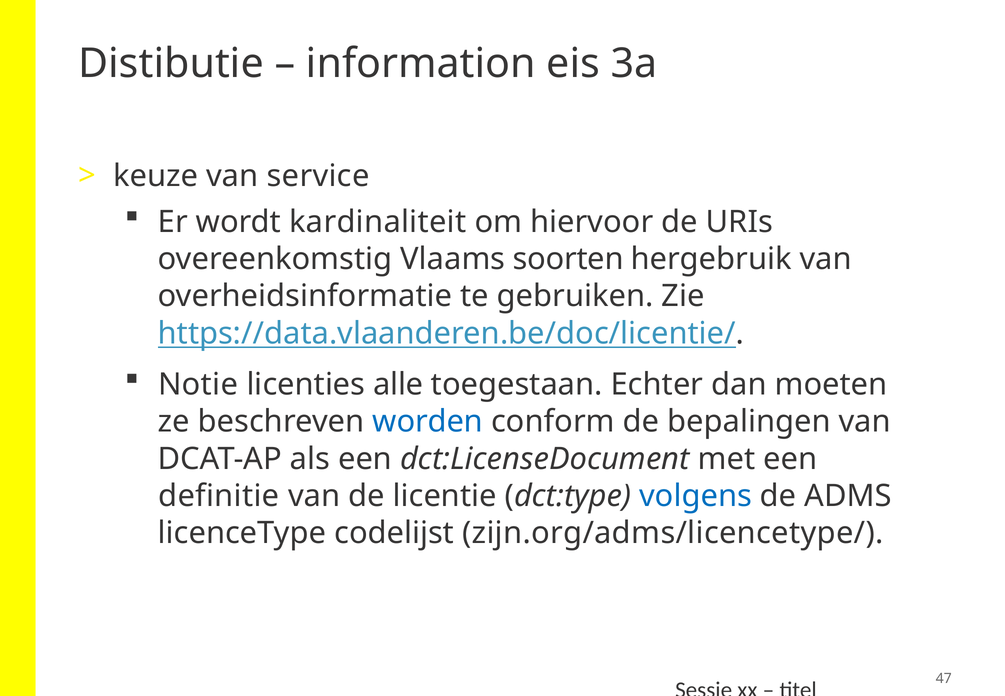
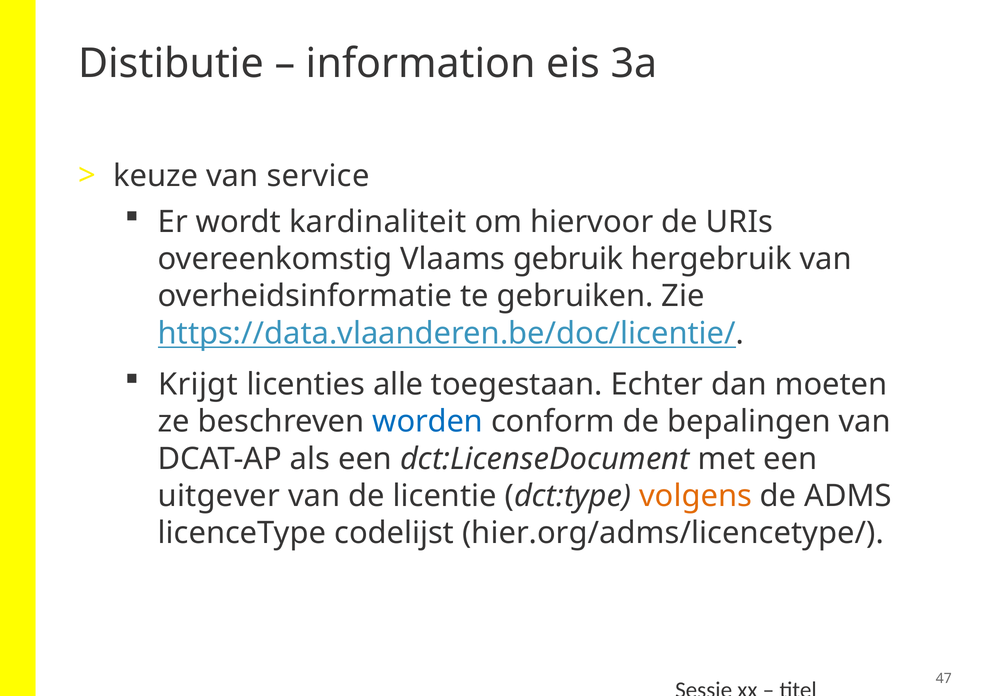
soorten: soorten -> gebruik (568, 259)
Notie: Notie -> Krijgt (198, 384)
definitie: definitie -> uitgever (219, 496)
volgens colour: blue -> orange (696, 496)
zijn.org/adms/licencetype/: zijn.org/adms/licencetype/ -> hier.org/adms/licencetype/ (673, 533)
